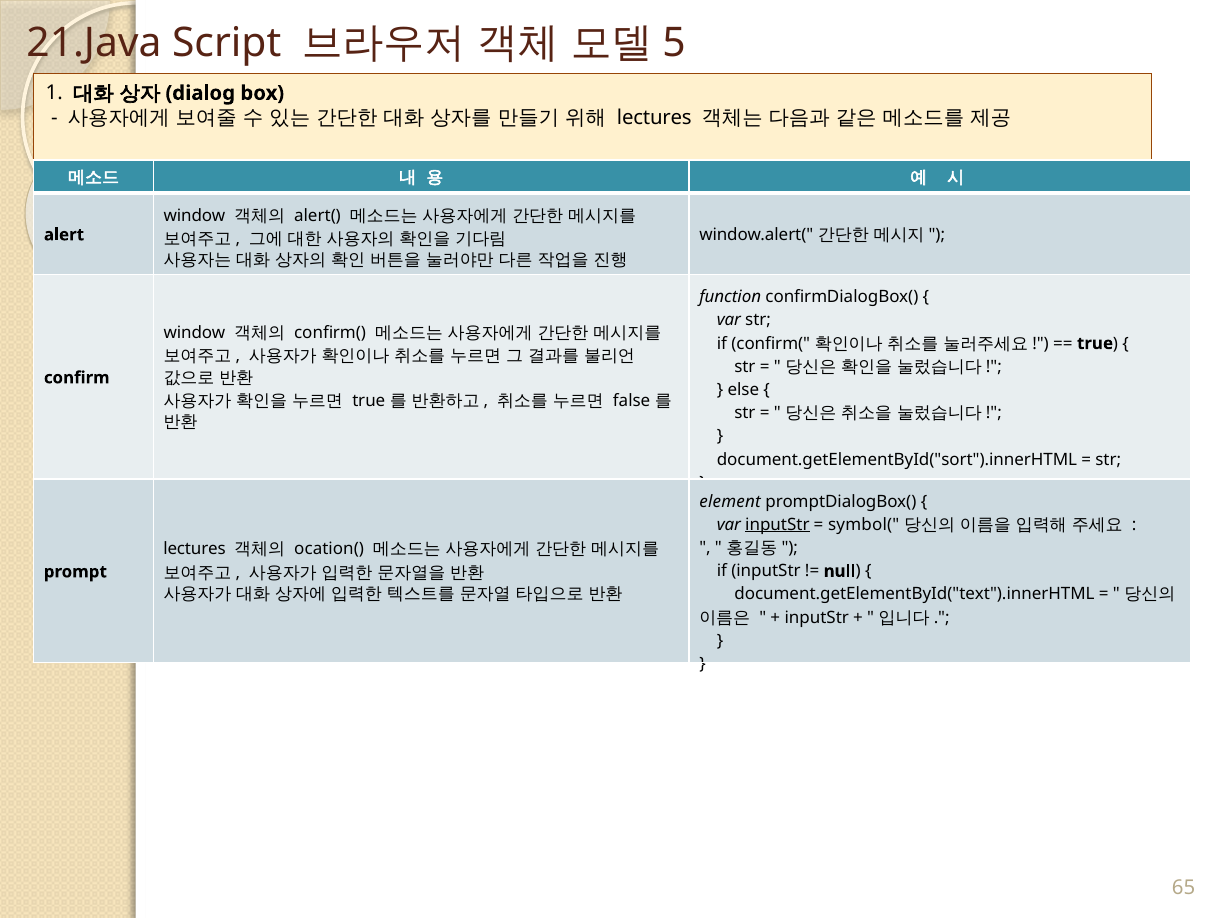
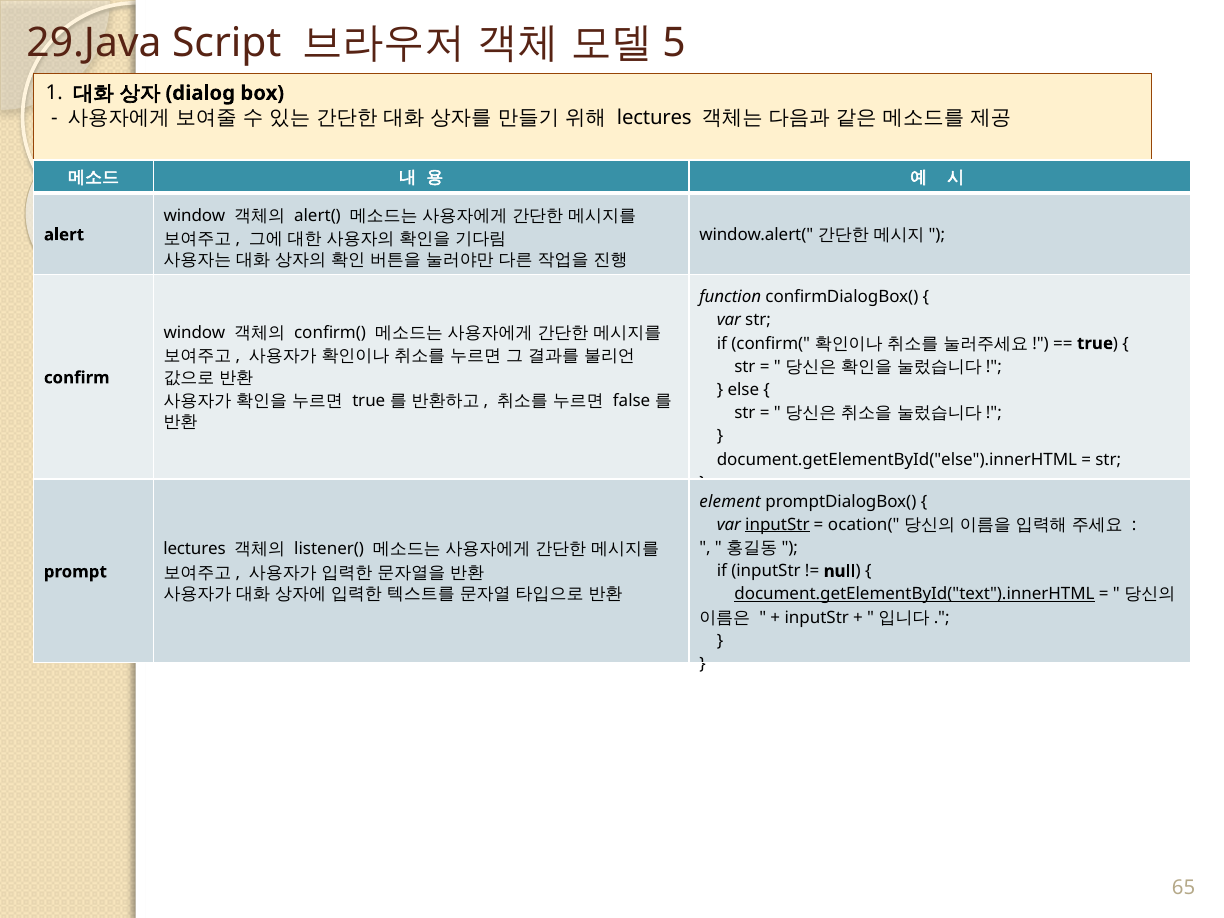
21.Java: 21.Java -> 29.Java (94, 43)
document.getElementById("sort").innerHTML: document.getElementById("sort").innerHTML -> document.getElementById("else").innerHTML (897, 459)
symbol(: symbol( -> ocation( (864, 525)
ocation(: ocation( -> listener( (329, 549)
document.getElementById("text").innerHTML underline: none -> present (914, 594)
